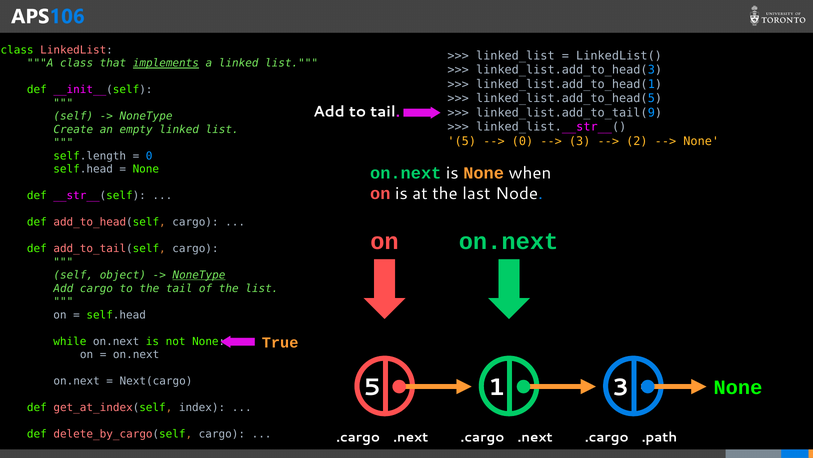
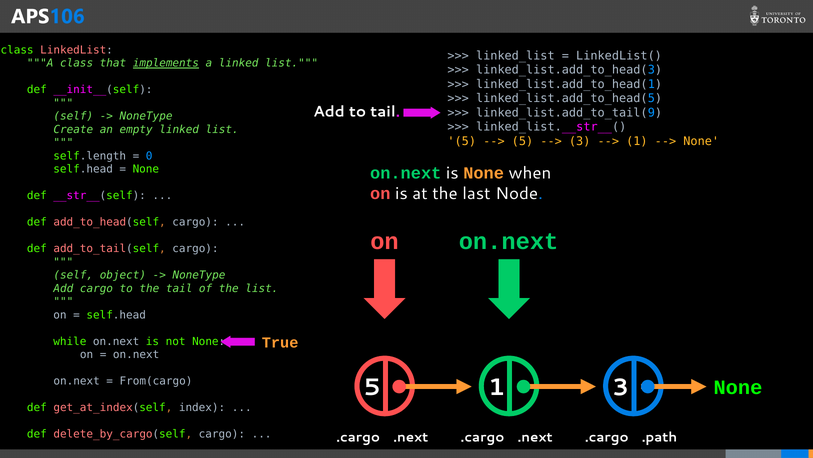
0: 0 -> 5 (522, 141)
2: 2 -> 1 (637, 141)
NoneType underline: present -> none (199, 275)
Next(cargo: Next(cargo -> From(cargo (156, 381)
